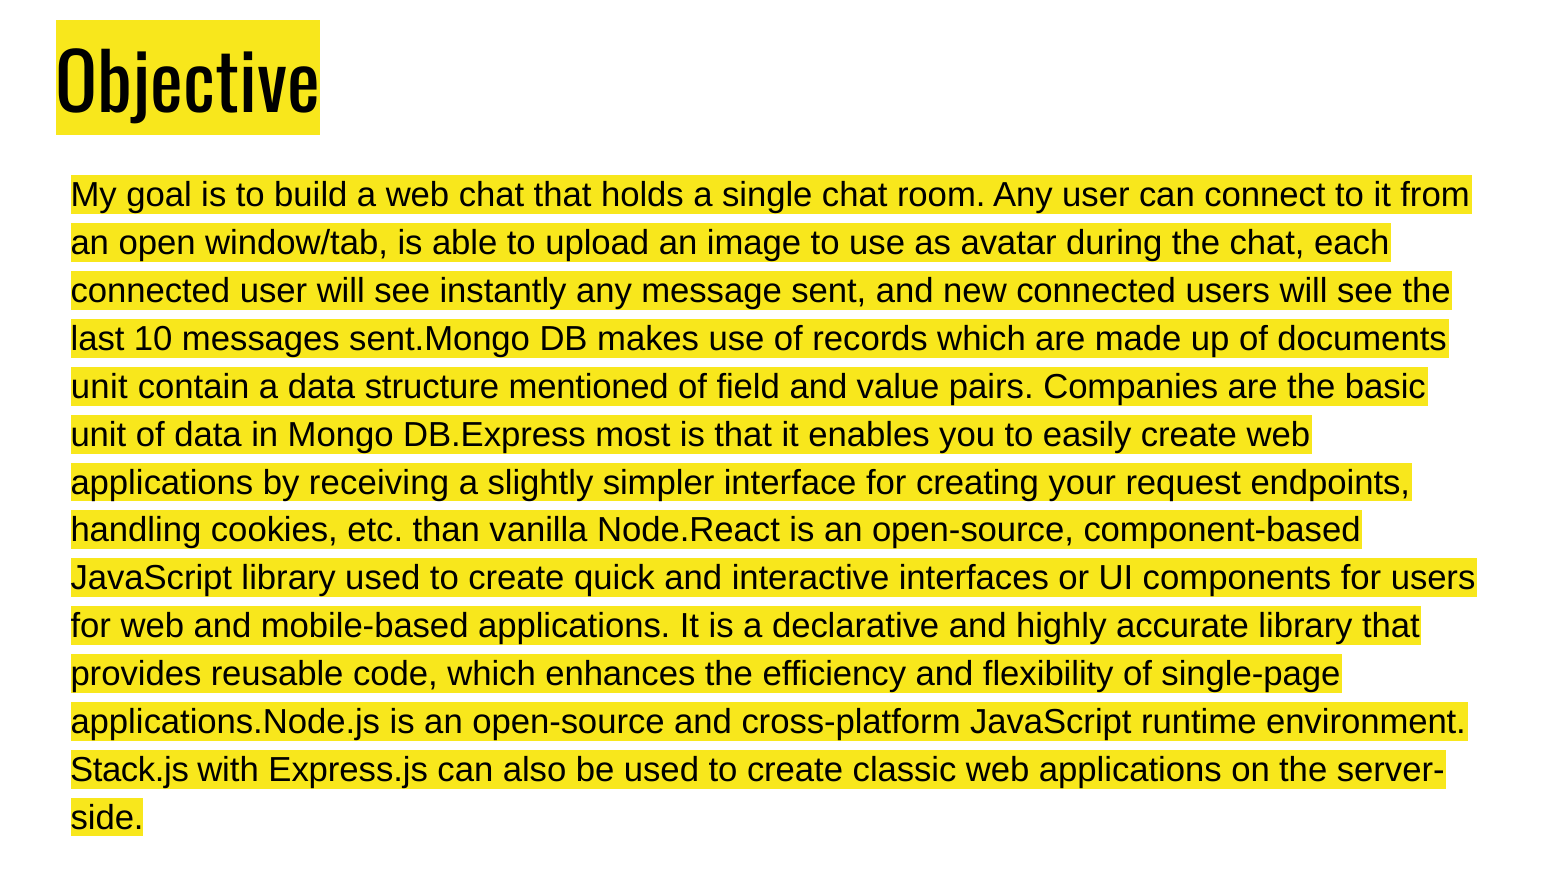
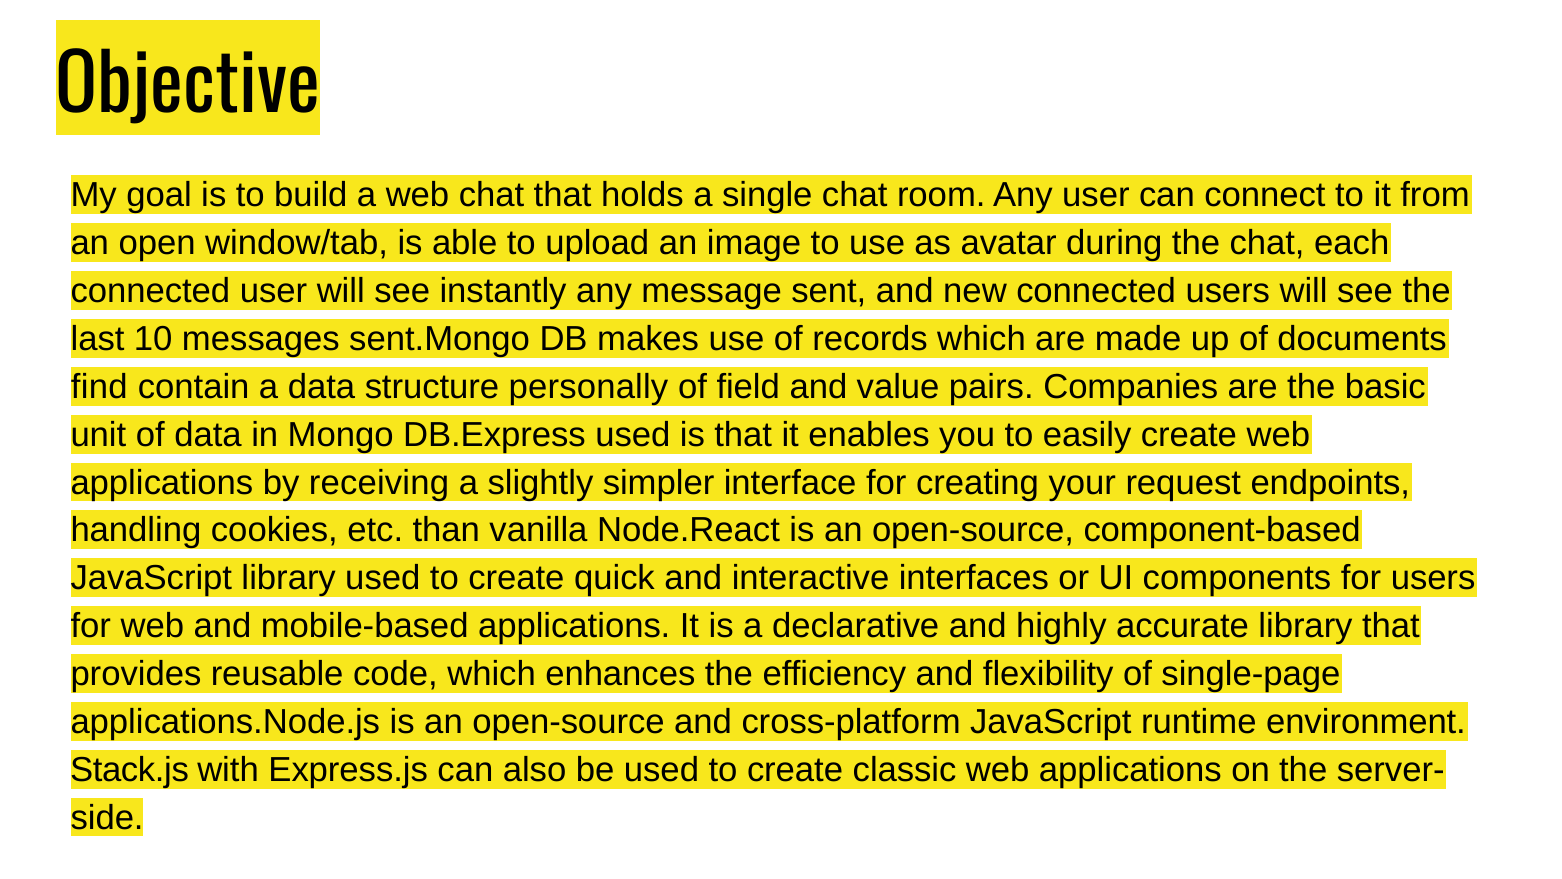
unit: unit -> find (99, 387)
mentioned: mentioned -> personally (589, 387)
DB.Express most: most -> used (633, 435)
